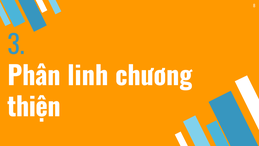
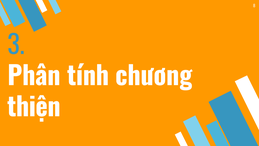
linh: linh -> tính (88, 76)
